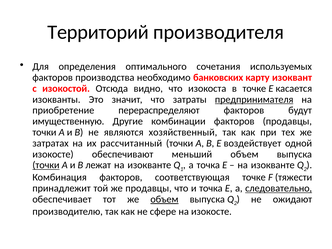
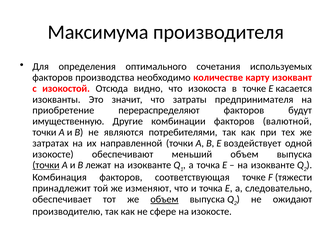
Территорий: Территорий -> Максимума (98, 32)
банковских: банковских -> количестве (218, 78)
предпринимателя underline: present -> none (254, 99)
факторов продавцы: продавцы -> валютной (287, 121)
хозяйственный: хозяйственный -> потребителями (183, 132)
рассчитанный: рассчитанный -> направленной (131, 143)
же продавцы: продавцы -> изменяют (149, 188)
следовательно underline: present -> none (279, 188)
